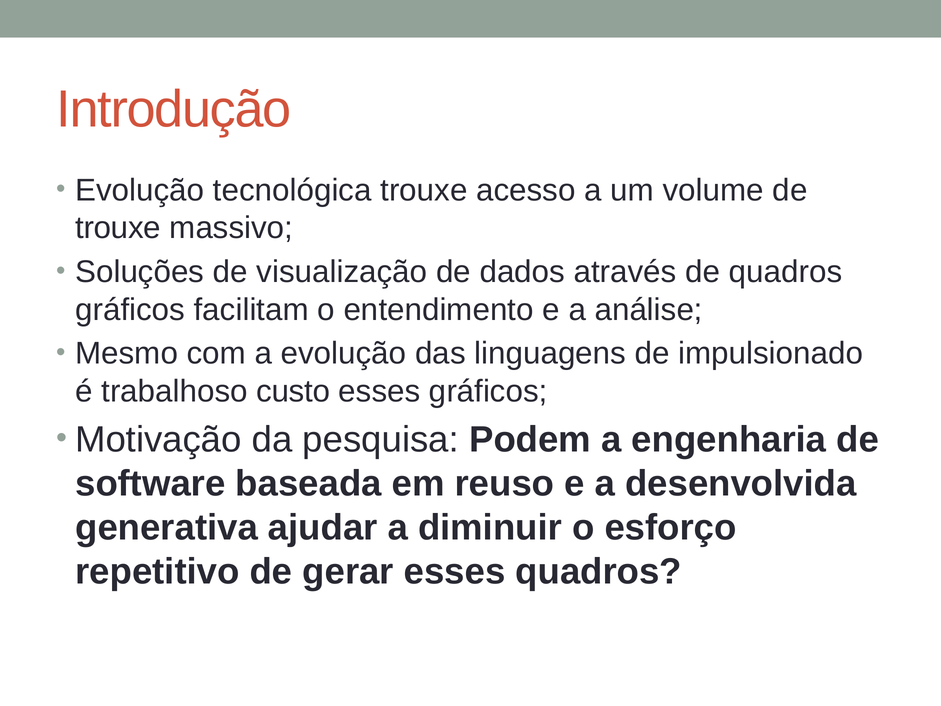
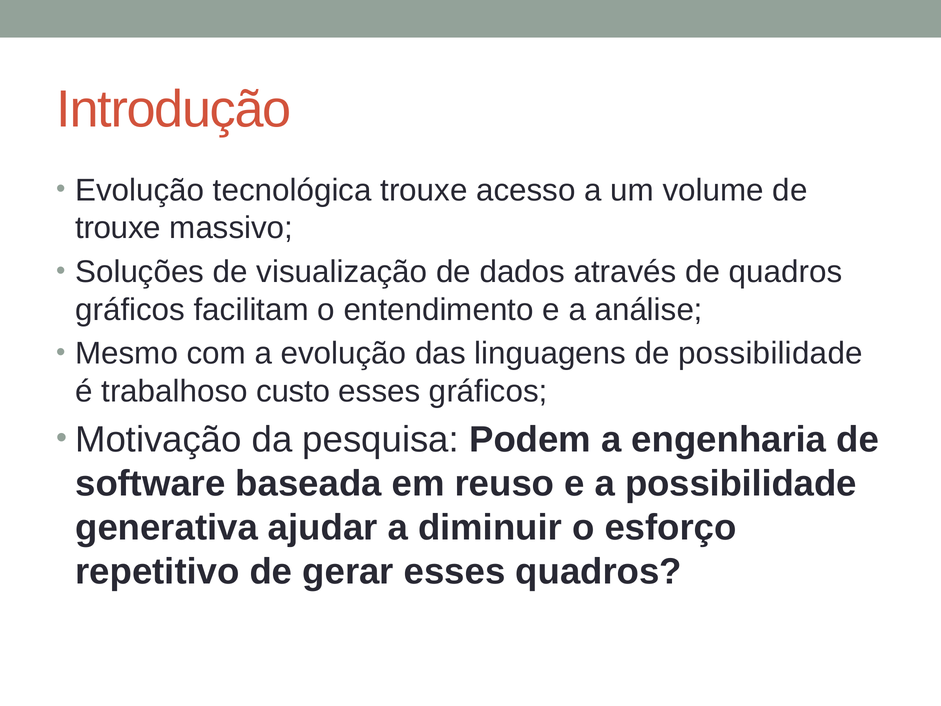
de impulsionado: impulsionado -> possibilidade (771, 353)
a desenvolvida: desenvolvida -> possibilidade (741, 484)
